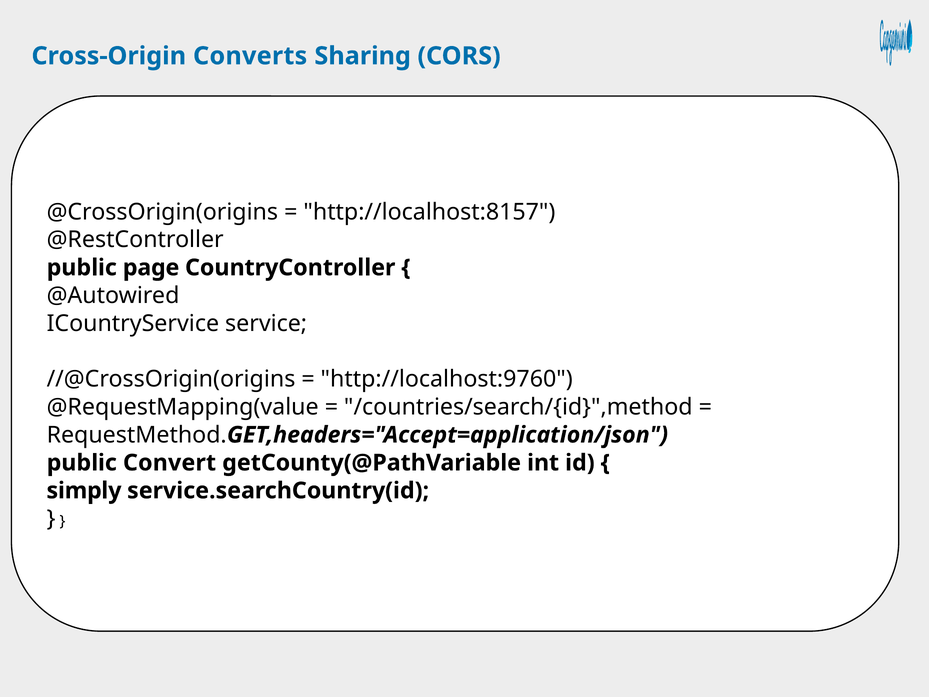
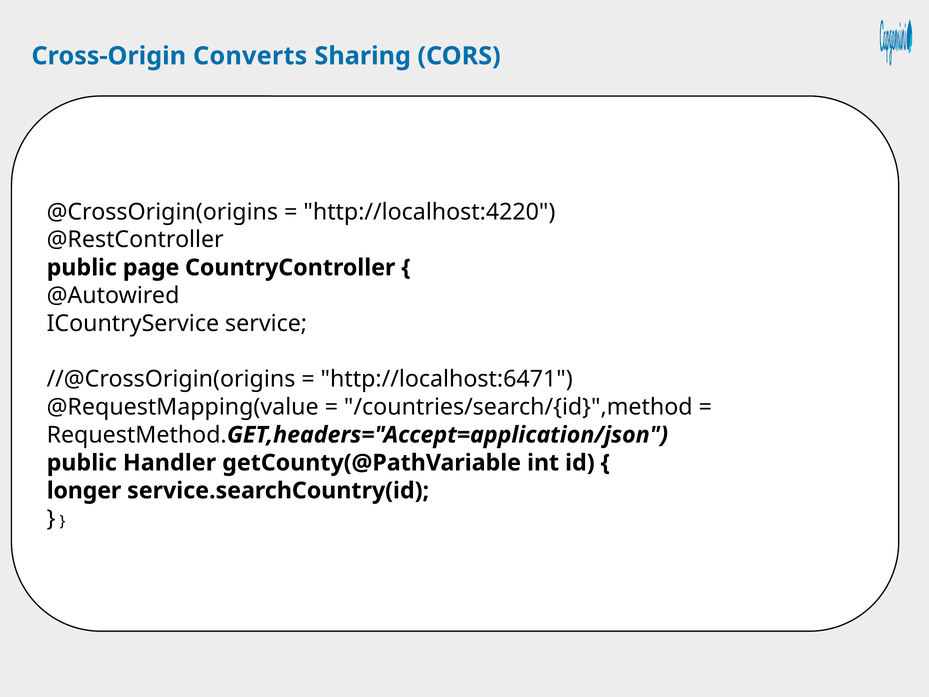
http://localhost:8157: http://localhost:8157 -> http://localhost:4220 (429, 212)
http://localhost:9760: http://localhost:9760 -> http://localhost:6471 (447, 379)
Convert: Convert -> Handler (170, 463)
simply: simply -> longer (84, 490)
